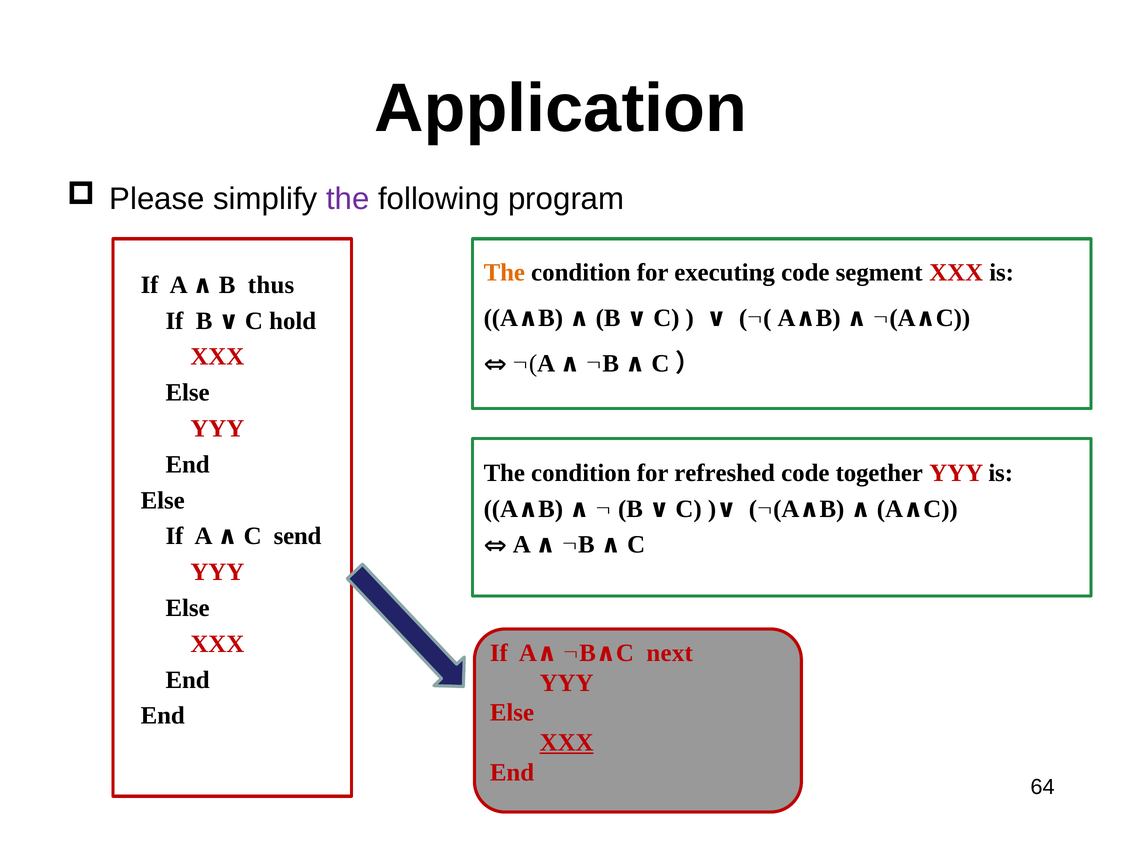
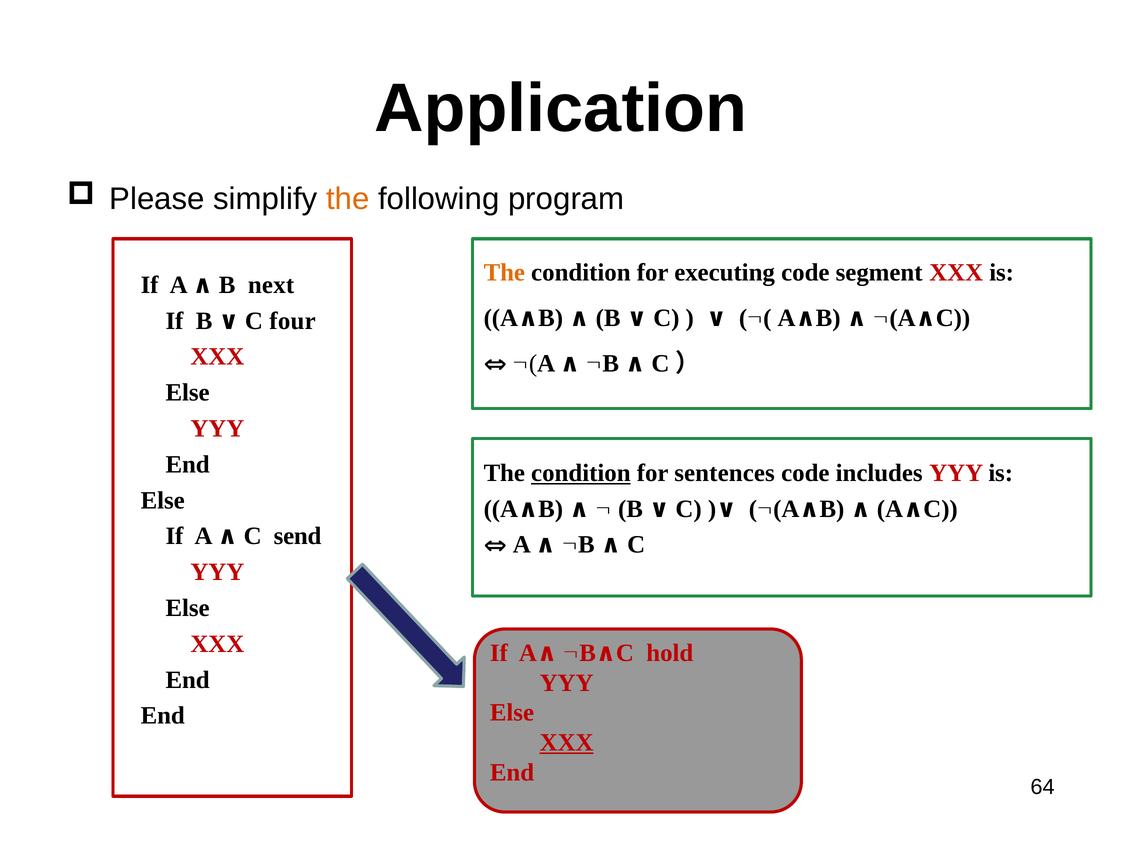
the colour: purple -> orange (348, 199)
thus: thus -> next (271, 285)
hold: hold -> four (293, 321)
condition underline: none -> present (581, 473)
refreshed: refreshed -> sentences (725, 473)
together: together -> includes (879, 473)
next: next -> hold (670, 652)
